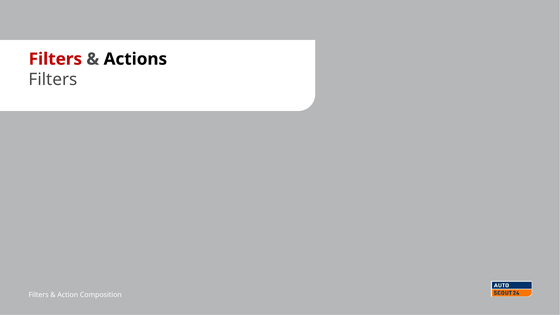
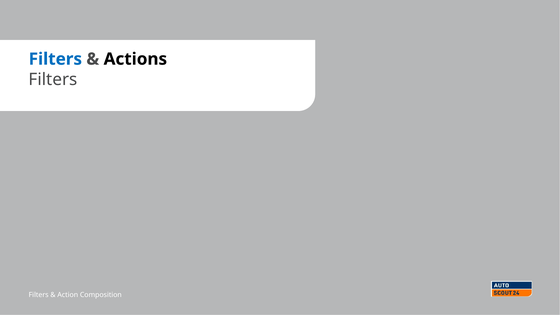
Filters colour: red -> blue (55, 59)
